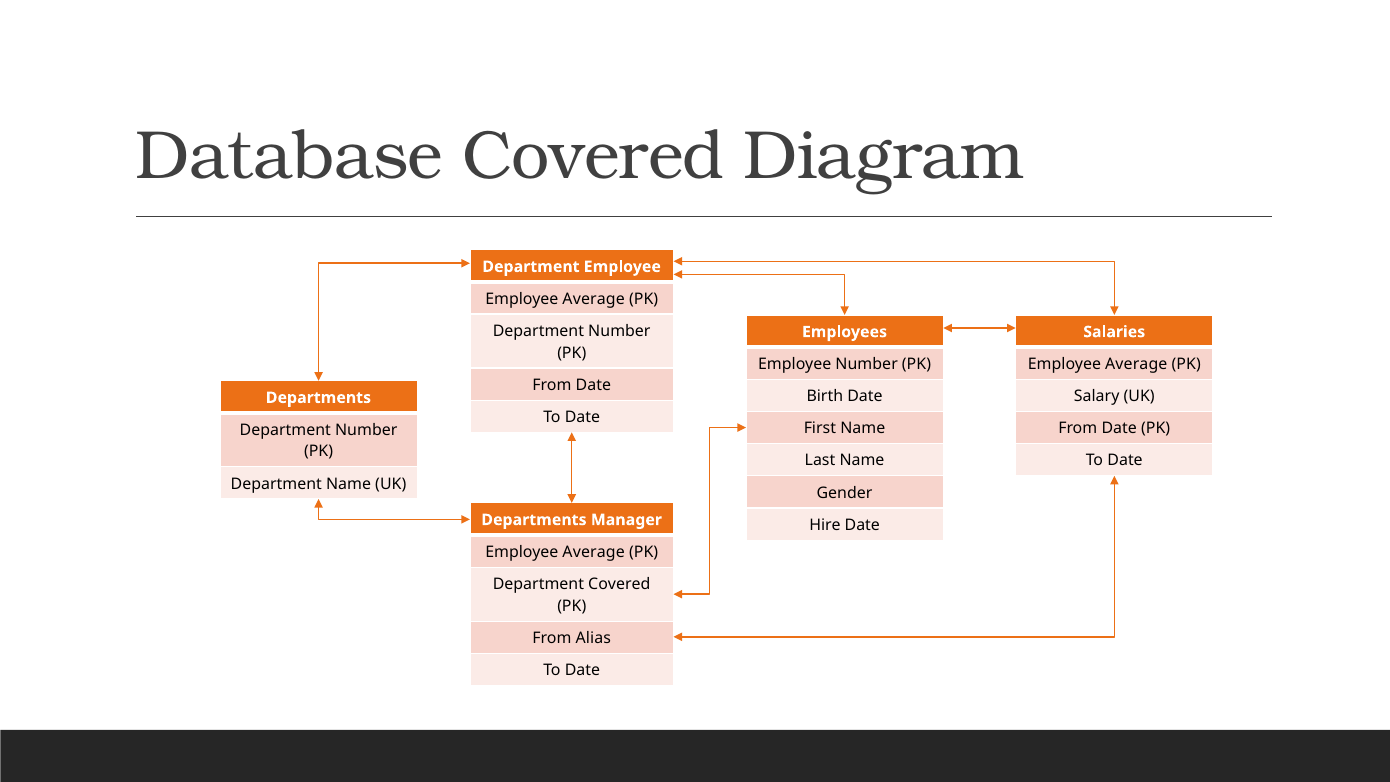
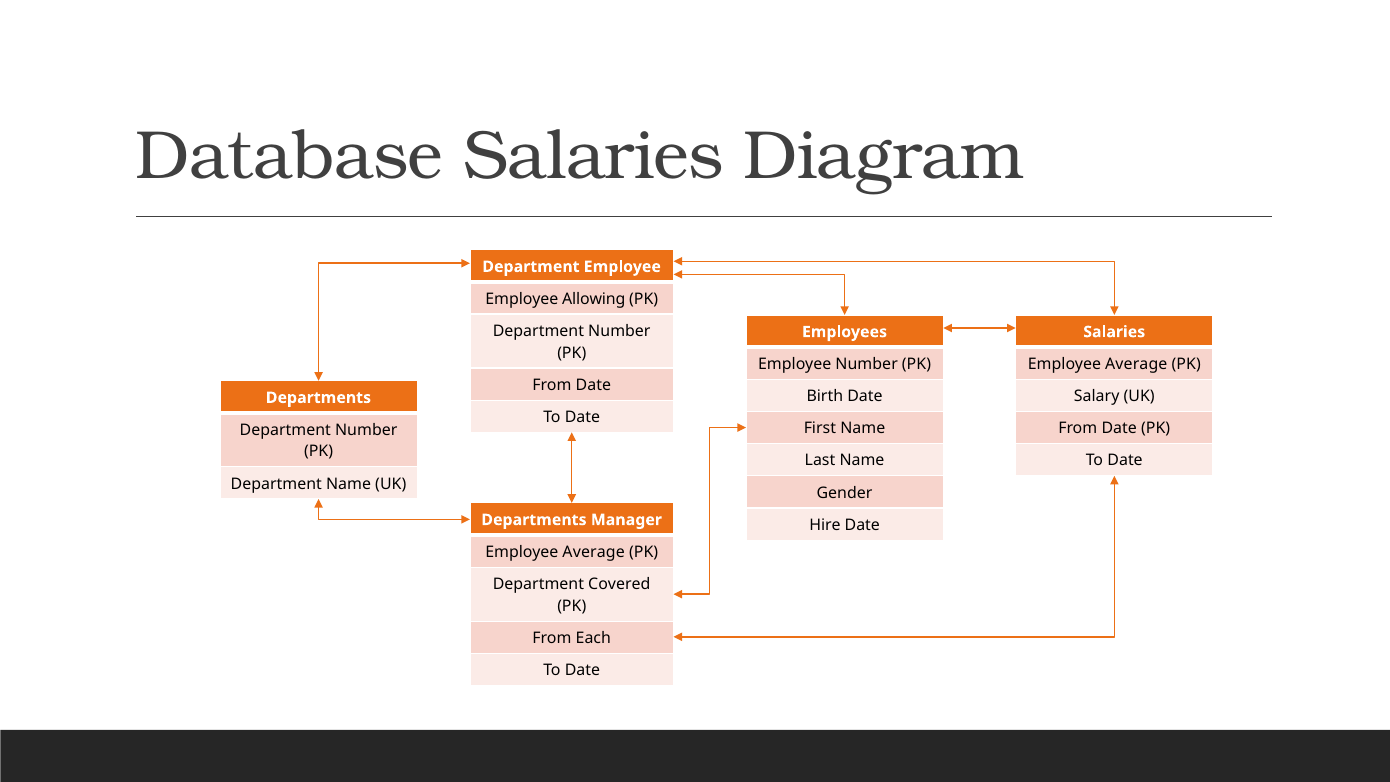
Database Covered: Covered -> Salaries (594, 156)
Average: Average -> Allowing (594, 299)
Alias: Alias -> Each (593, 638)
